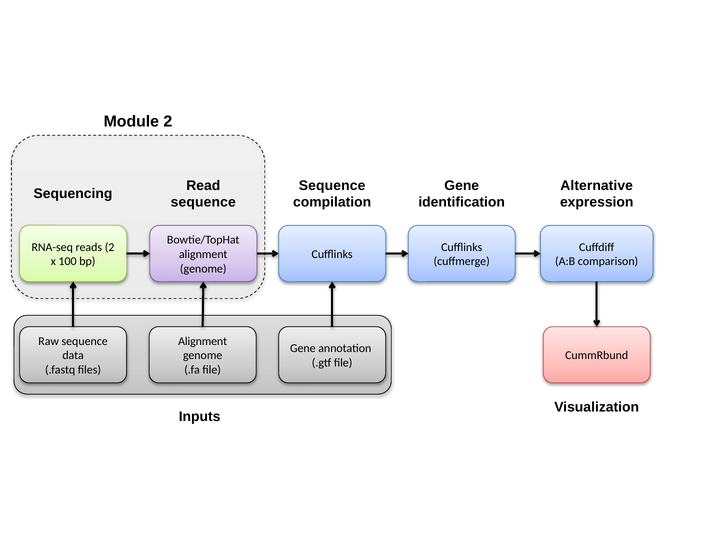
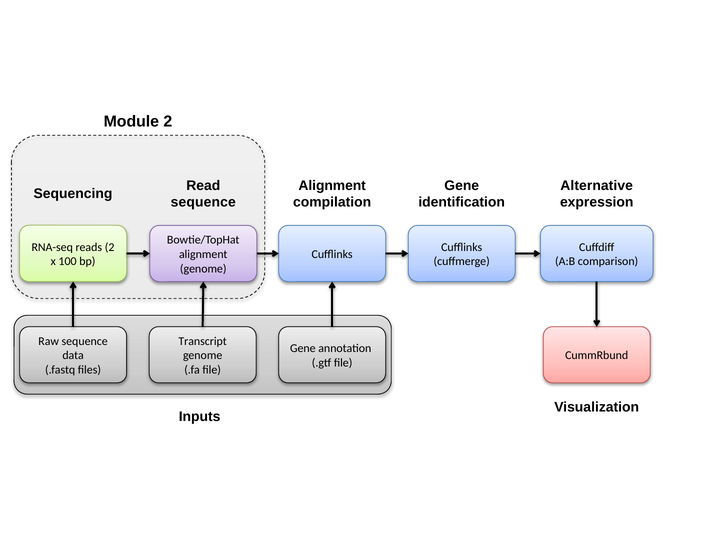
Sequence: Sequence -> Alignment (332, 186)
Alignment: Alignment -> Transcript (203, 341)
